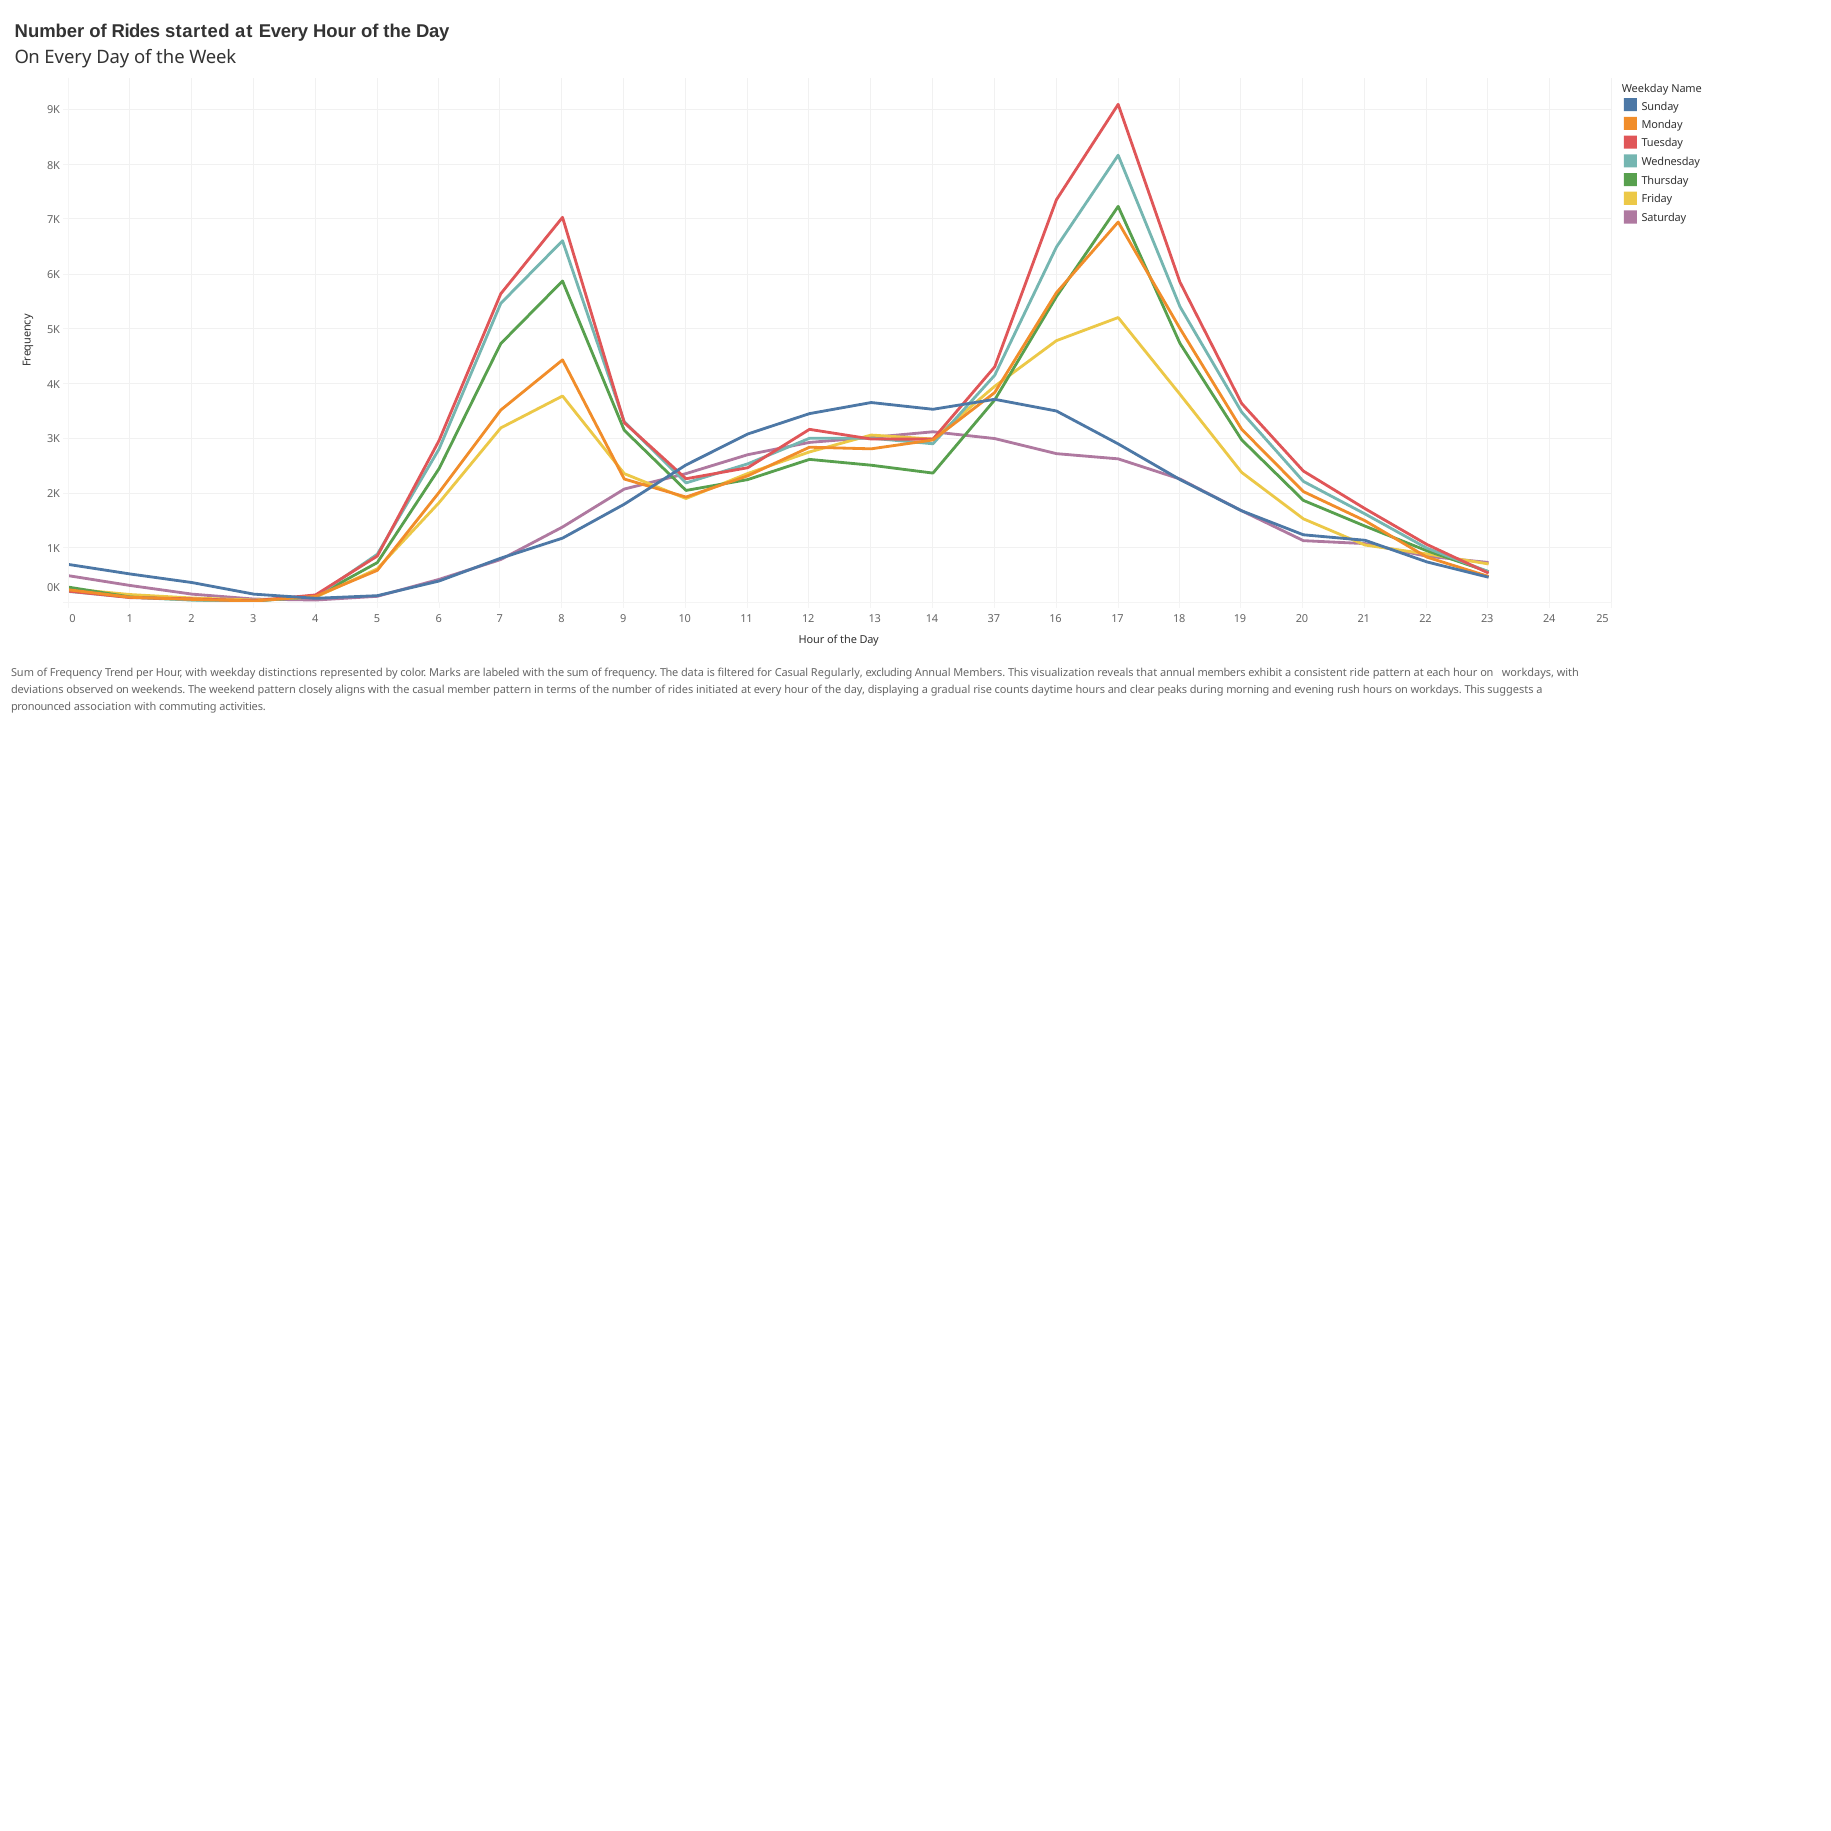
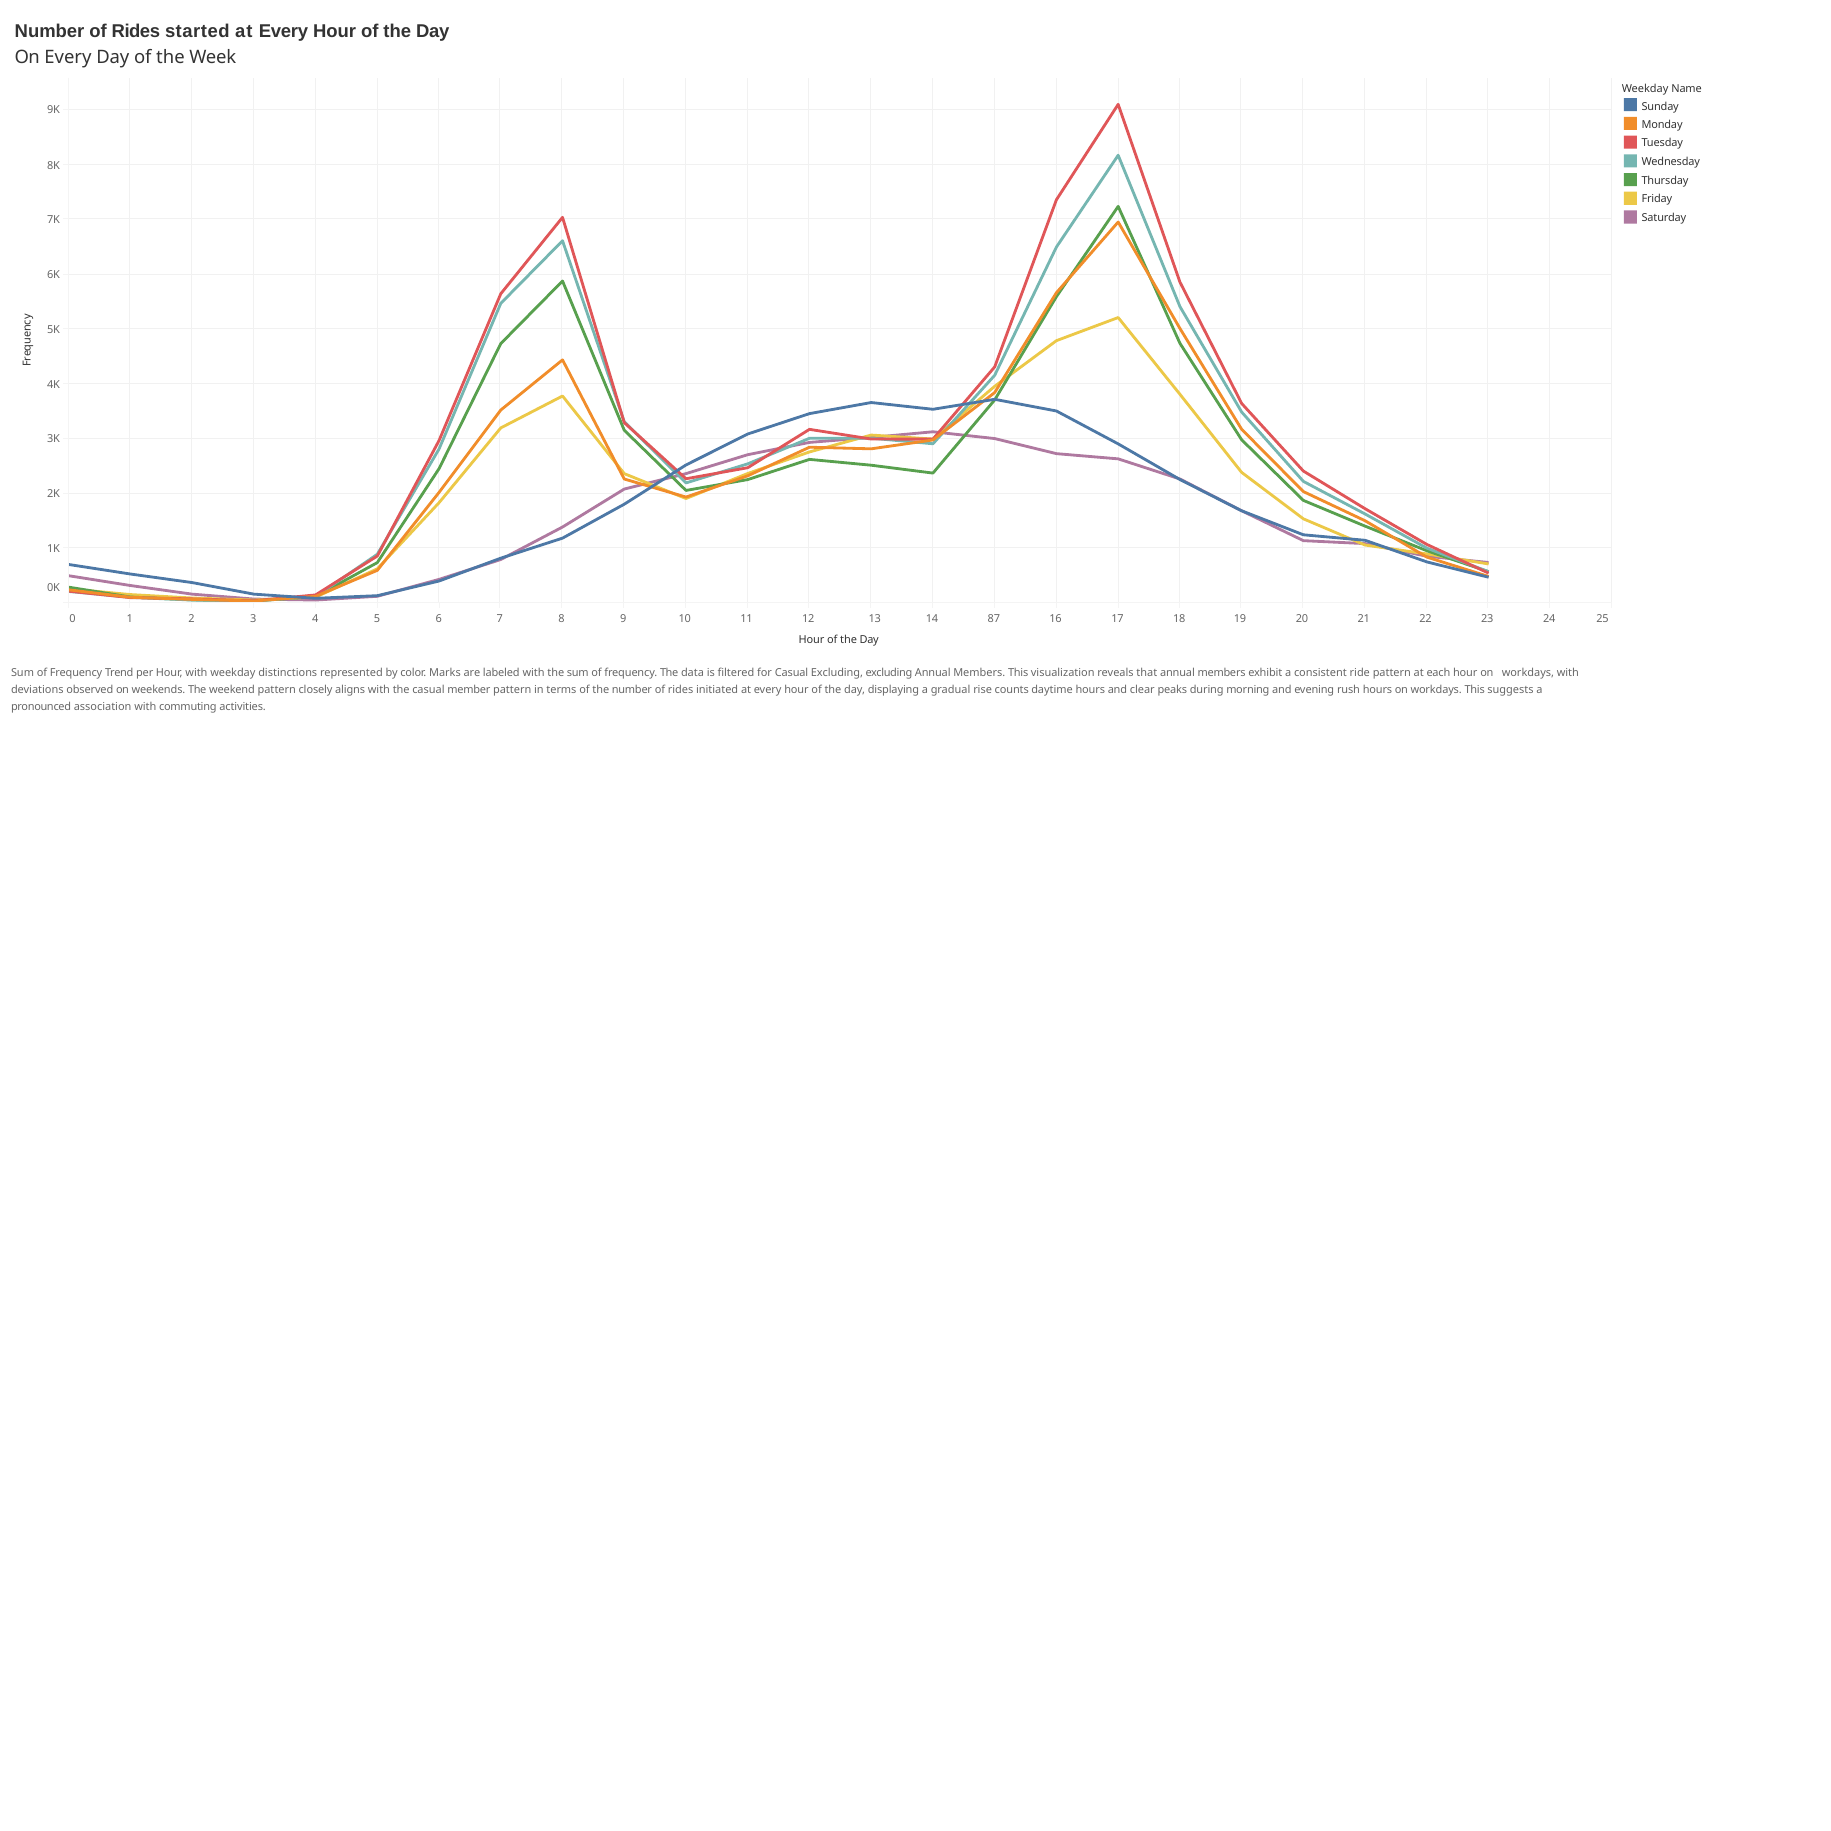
37: 37 -> 87 (994, 619)
Casual Regularly: Regularly -> Excluding (837, 673)
